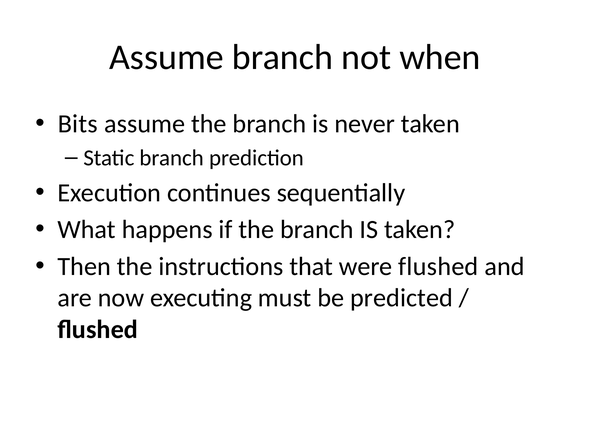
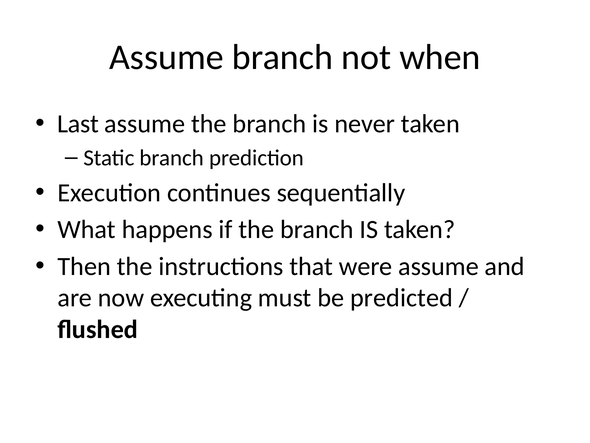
Bits: Bits -> Last (78, 124)
were flushed: flushed -> assume (439, 266)
